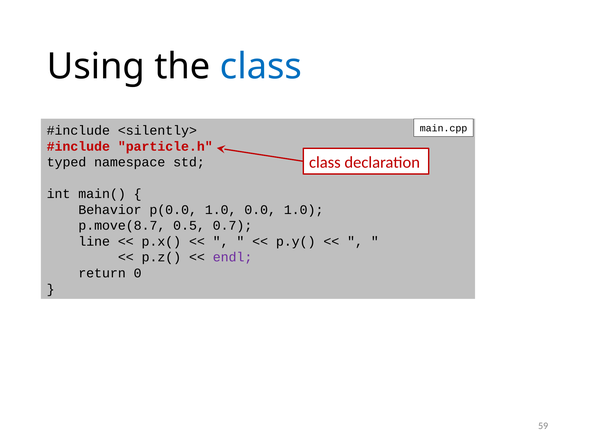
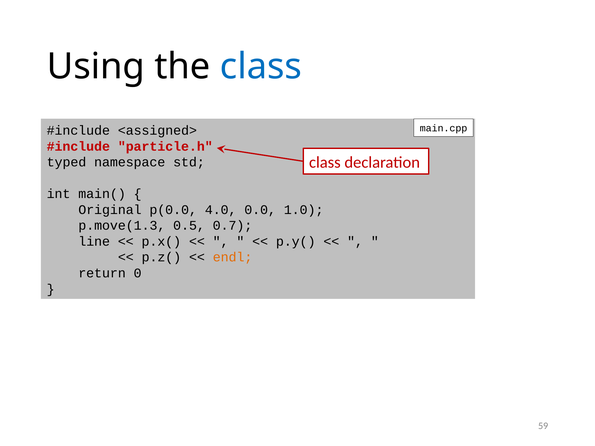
<silently>: <silently> -> <assigned> (157, 131)
Behavior: Behavior -> Original (110, 210)
p(0.0 1.0: 1.0 -> 4.0 (221, 210)
p.move(8.7: p.move(8.7 -> p.move(1.3 (122, 226)
endl colour: purple -> orange (233, 257)
